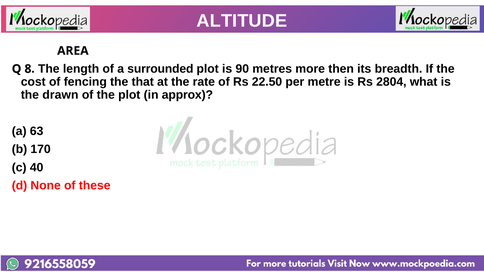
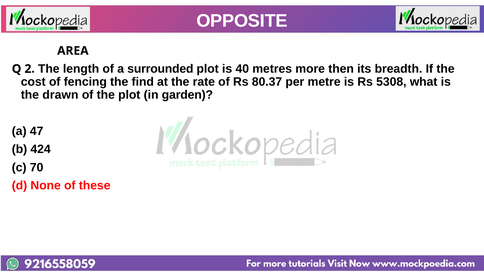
ALTITUDE: ALTITUDE -> OPPOSITE (242, 21)
8: 8 -> 2 (28, 69)
90: 90 -> 40 (242, 69)
that: that -> find (143, 82)
22.50: 22.50 -> 80.37 (267, 82)
2804: 2804 -> 5308 (391, 82)
approx: approx -> garden (187, 95)
63: 63 -> 47 (37, 131)
170: 170 -> 424 (41, 149)
40: 40 -> 70 (37, 167)
